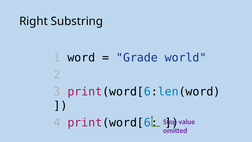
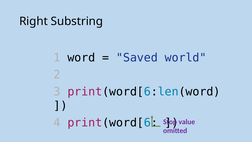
Grade: Grade -> Saved (137, 58)
